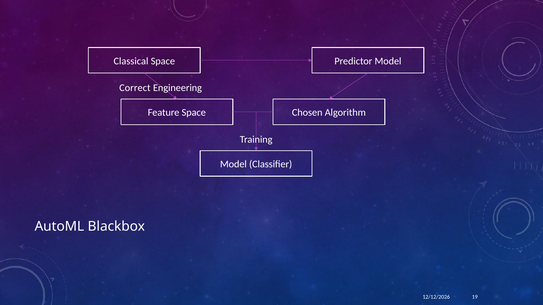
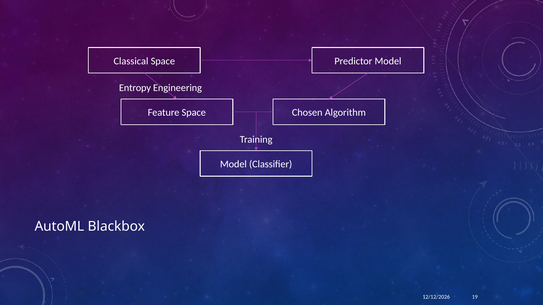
Correct: Correct -> Entropy (135, 88)
